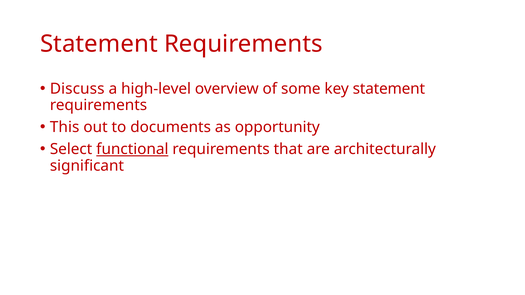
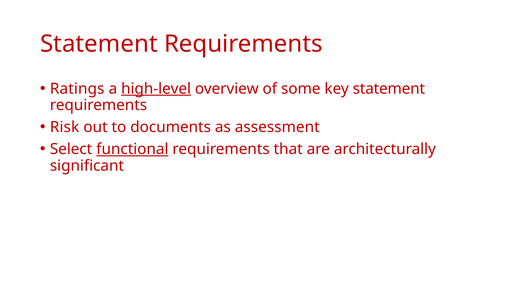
Discuss: Discuss -> Ratings (77, 89)
high-level underline: none -> present (156, 89)
This: This -> Risk (65, 127)
opportunity: opportunity -> assessment (277, 127)
